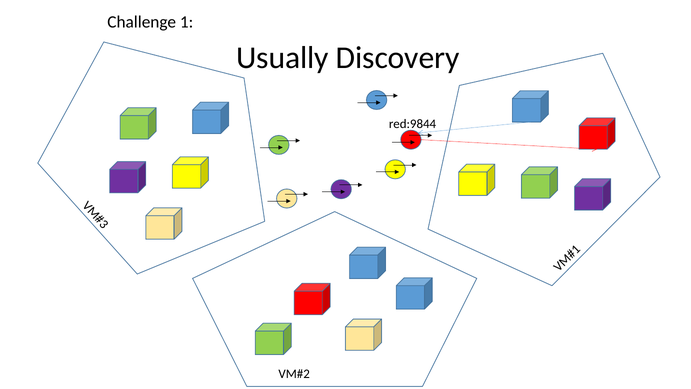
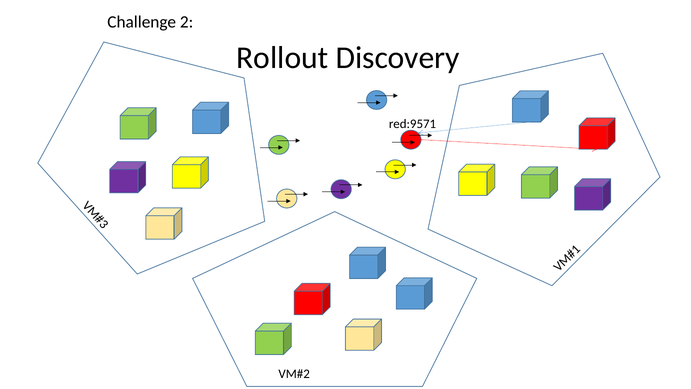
Challenge 1: 1 -> 2 (187, 22)
Usually: Usually -> Rollout (282, 58)
red:9844: red:9844 -> red:9571 (413, 124)
